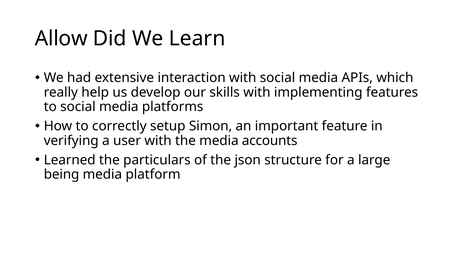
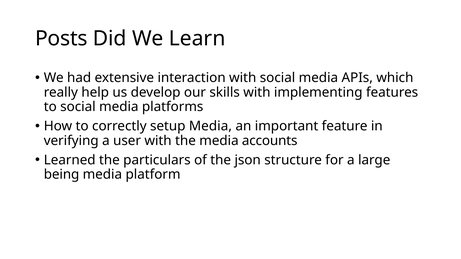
Allow: Allow -> Posts (61, 39)
setup Simon: Simon -> Media (210, 126)
